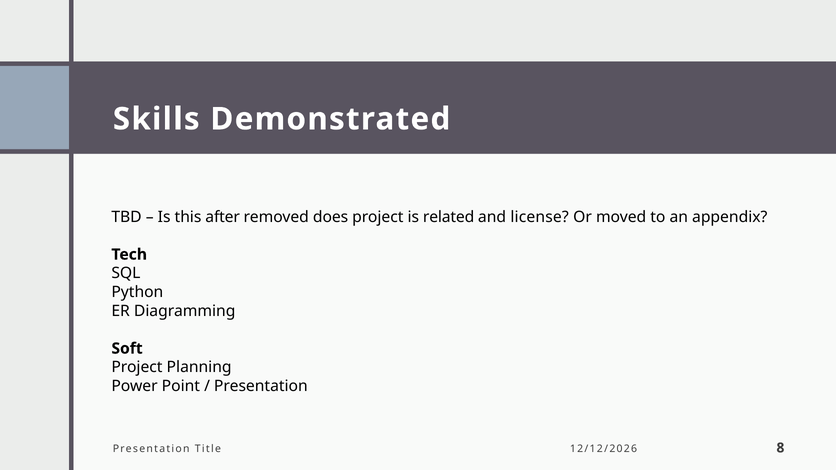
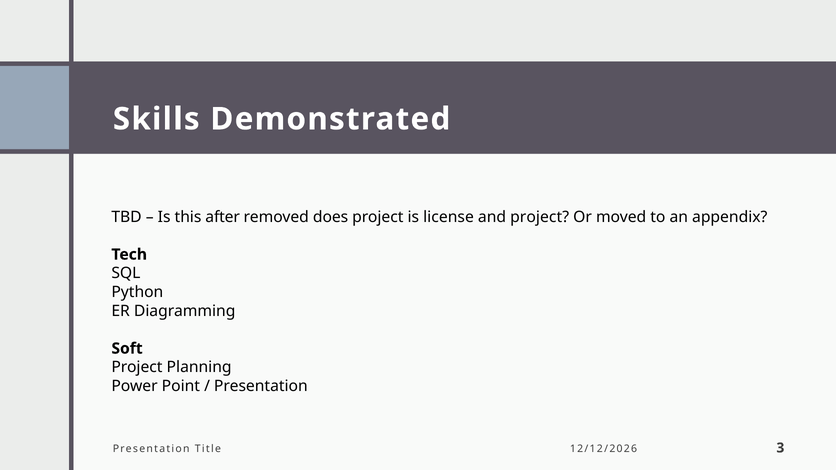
related: related -> license (449, 217)
and license: license -> project (540, 217)
8: 8 -> 3 (780, 448)
